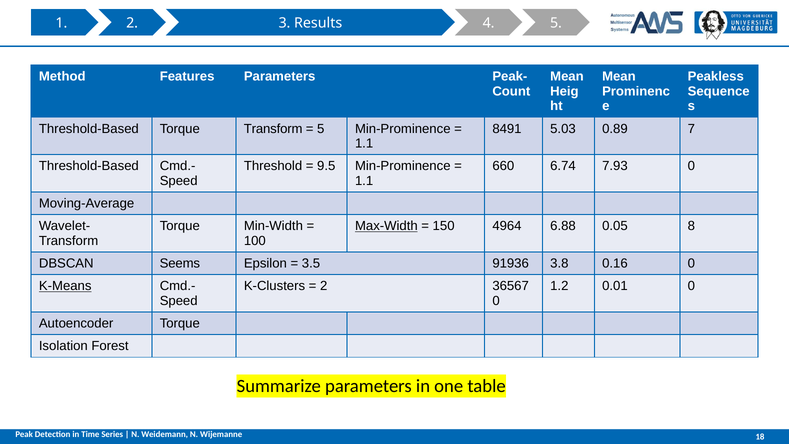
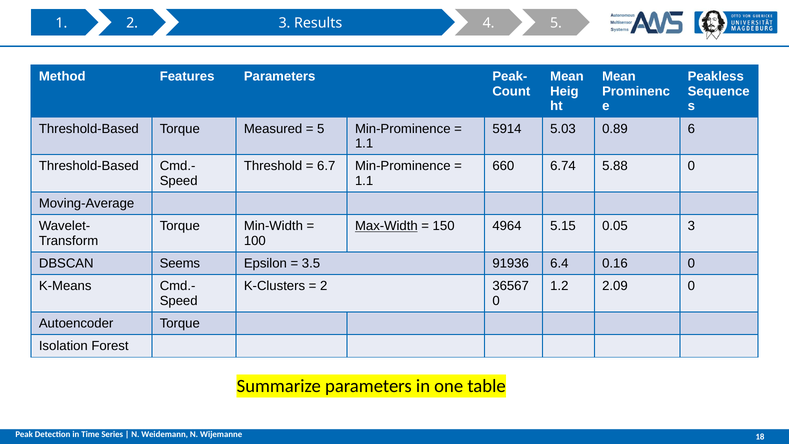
Torque Transform: Transform -> Measured (273, 129)
8491: 8491 -> 5914 (507, 129)
7: 7 -> 6 (691, 129)
9.5: 9.5 -> 6.7 (326, 166)
7.93: 7.93 -> 5.88 (615, 166)
6.88: 6.88 -> 5.15 (563, 226)
0.05 8: 8 -> 3 (691, 226)
3.8: 3.8 -> 6.4 (559, 263)
K-Means underline: present -> none (65, 286)
0.01: 0.01 -> 2.09 (615, 286)
